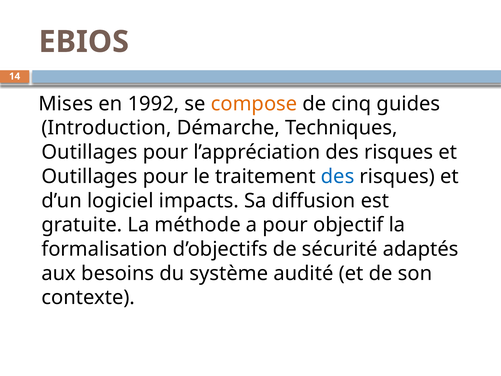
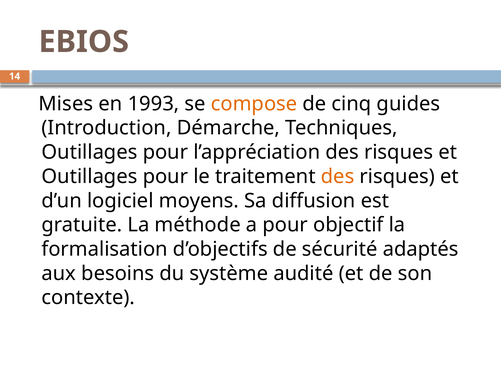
1992: 1992 -> 1993 (154, 104)
des colour: blue -> orange (338, 176)
impacts: impacts -> moyens (199, 201)
